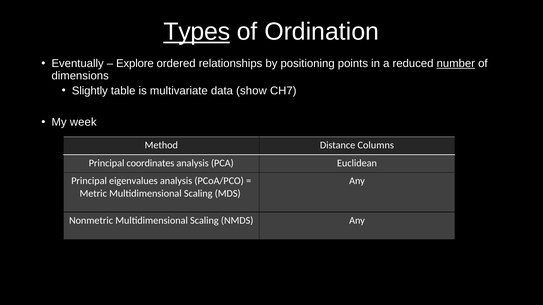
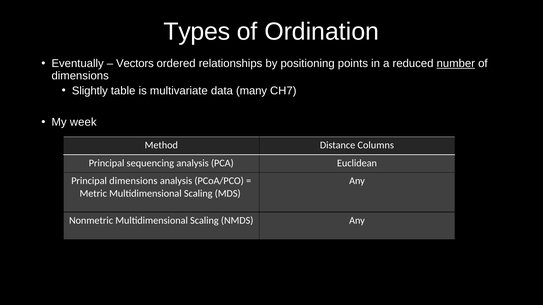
Types underline: present -> none (197, 32)
Explore: Explore -> Vectors (135, 64)
show: show -> many (252, 91)
coordinates: coordinates -> sequencing (150, 163)
Principal eigenvalues: eigenvalues -> dimensions (133, 181)
